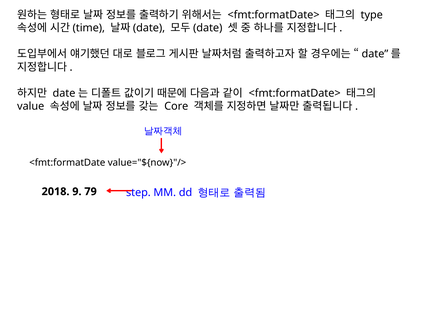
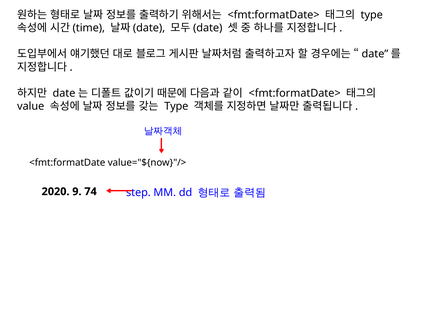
Core: Core -> Type (176, 106)
2018: 2018 -> 2020 (56, 191)
79: 79 -> 74 (91, 191)
